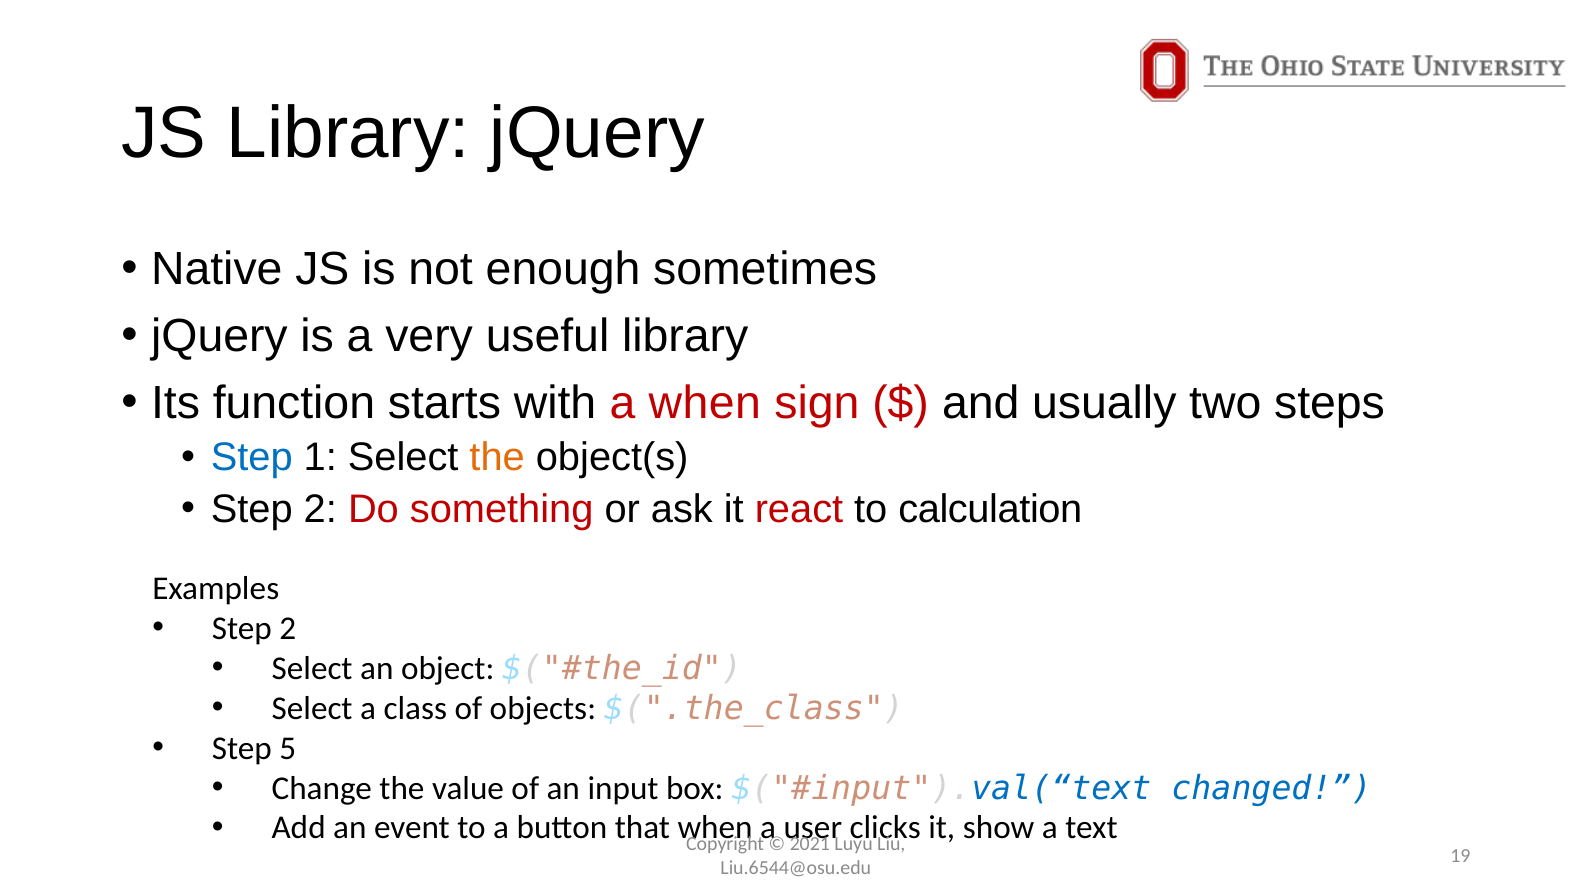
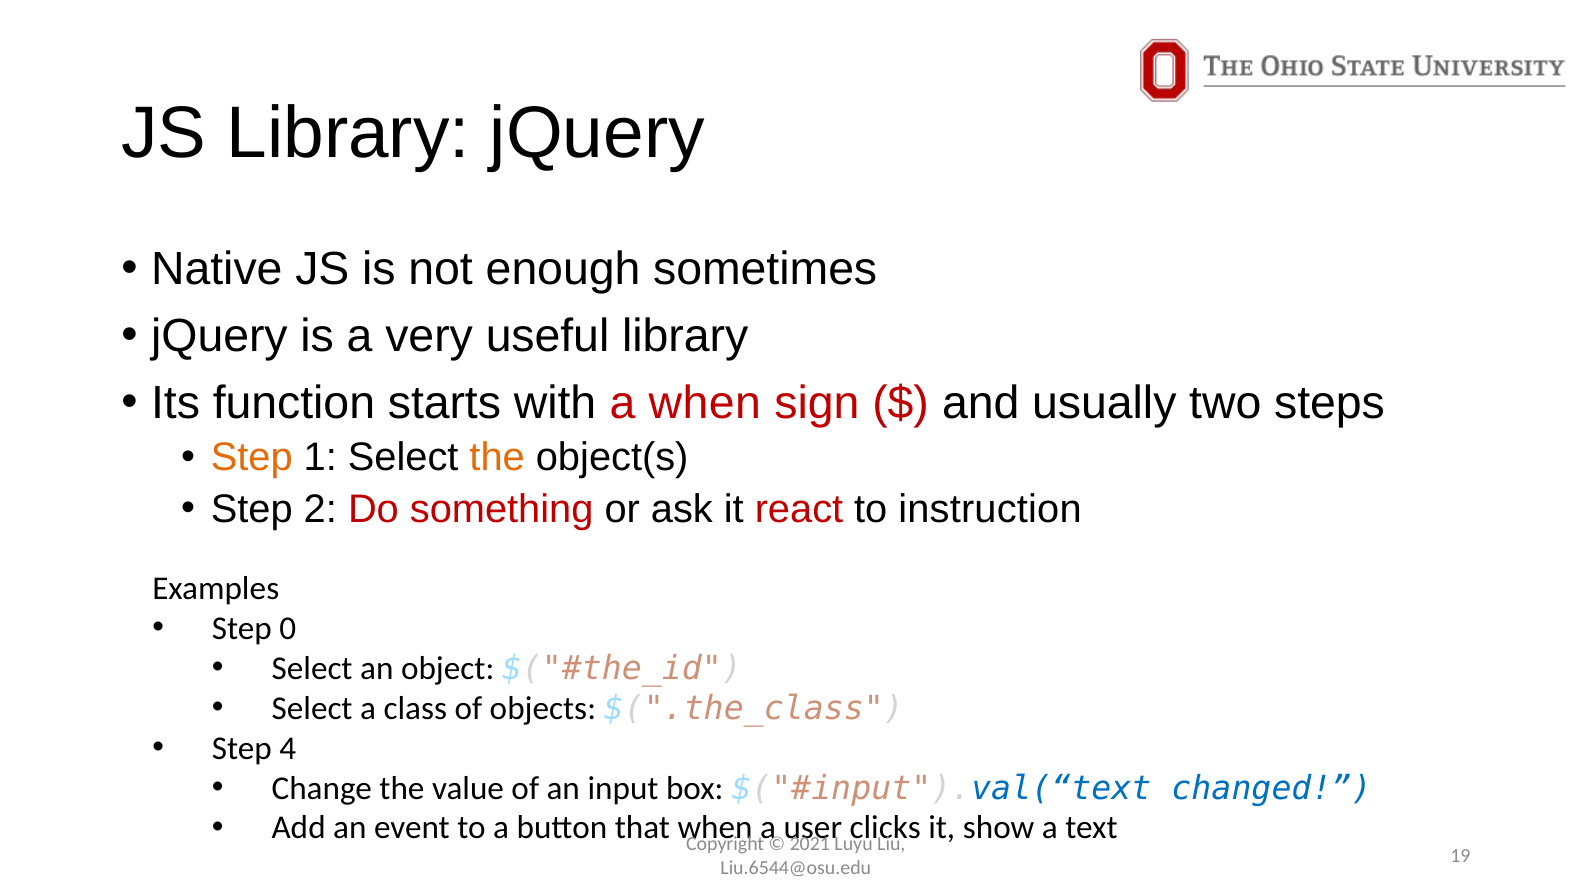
Step colour: blue -> orange (252, 458)
calculation: calculation -> instruction (990, 509)
2: 2 -> 0 (288, 628)
5: 5 -> 4 (288, 748)
